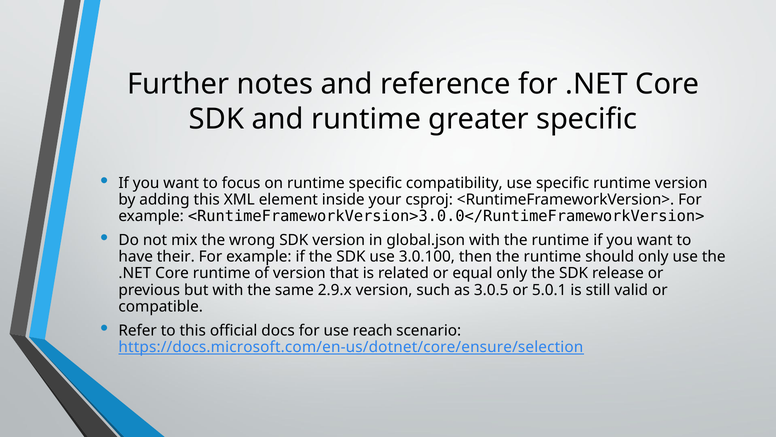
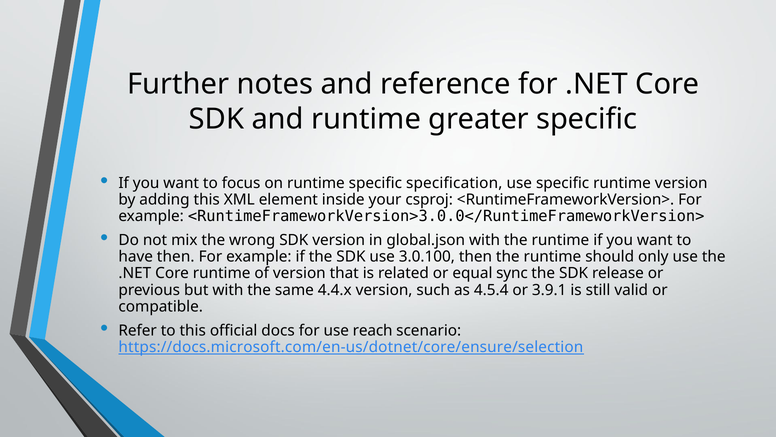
compatibility: compatibility -> specification (454, 183)
have their: their -> then (176, 257)
equal only: only -> sync (512, 273)
2.9.x: 2.9.x -> 4.4.x (335, 290)
3.0.5: 3.0.5 -> 4.5.4 (491, 290)
5.0.1: 5.0.1 -> 3.9.1 (549, 290)
